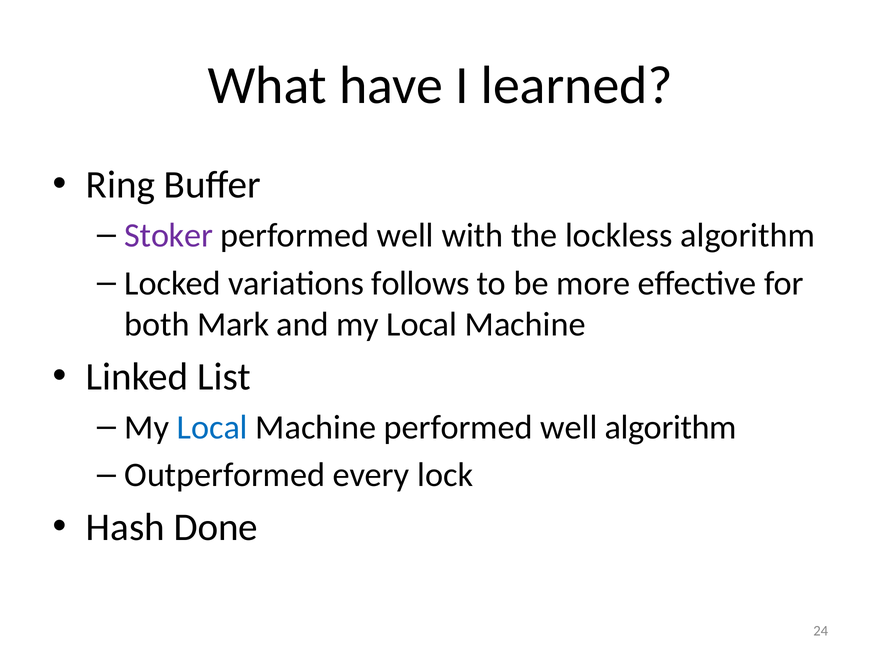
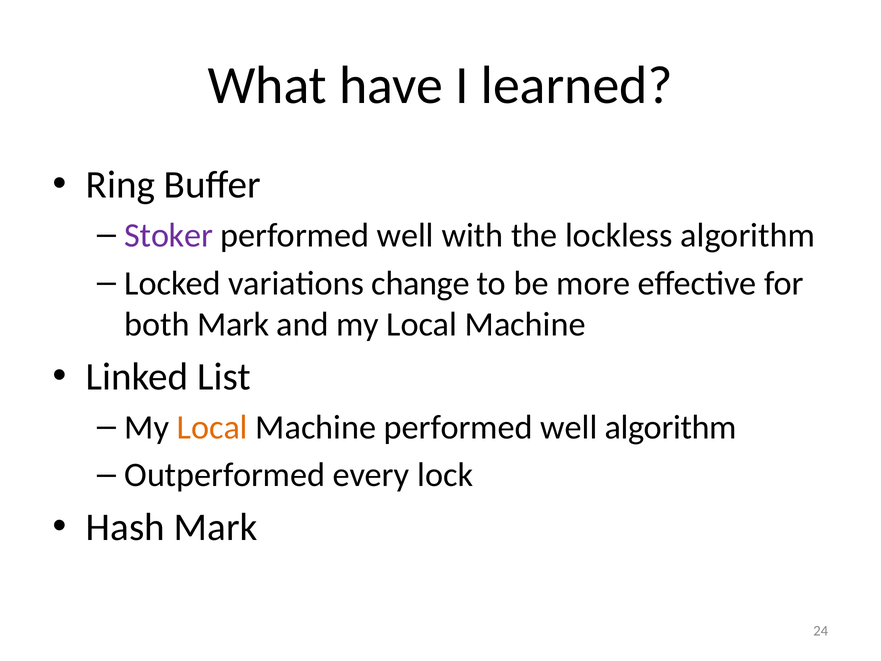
follows: follows -> change (421, 283)
Local colour: blue -> orange (212, 427)
Hash Done: Done -> Mark (216, 527)
